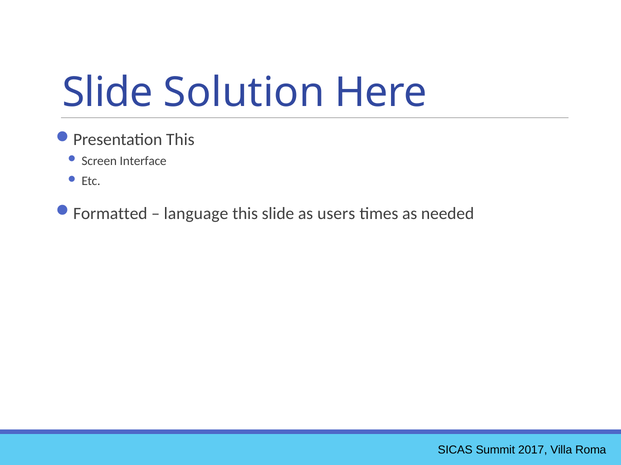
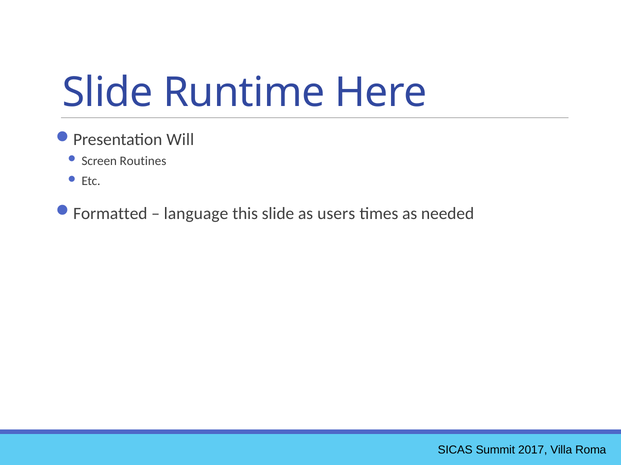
Solution: Solution -> Runtime (244, 93)
Presentation This: This -> Will (180, 140)
Interface: Interface -> Routines (143, 161)
